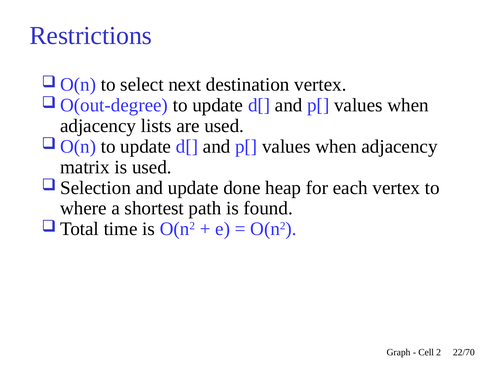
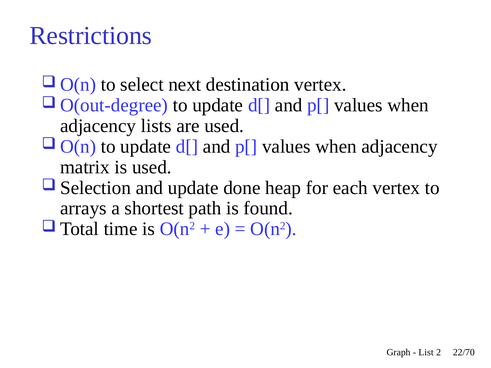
where: where -> arrays (83, 208)
Cell: Cell -> List (426, 353)
